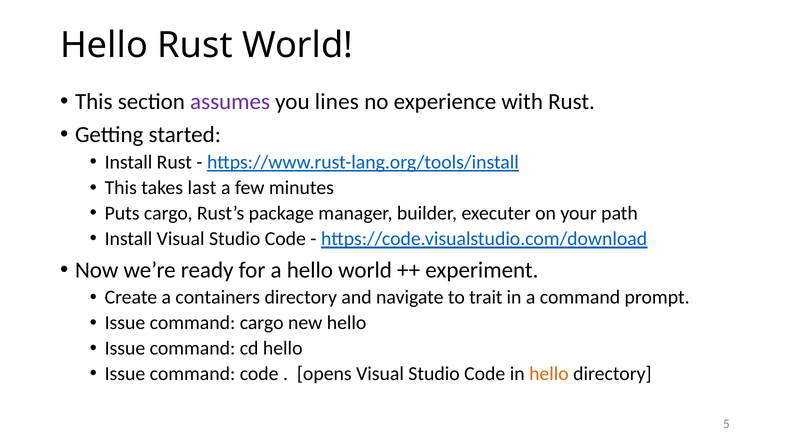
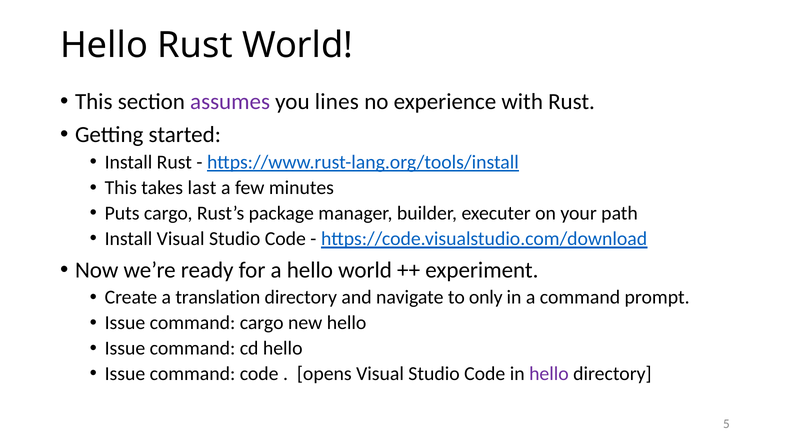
containers: containers -> translation (218, 298)
trait: trait -> only (486, 298)
hello colour: orange -> purple (549, 374)
